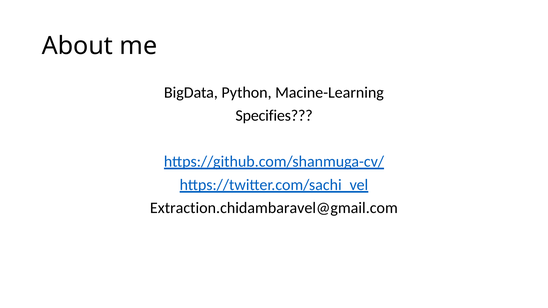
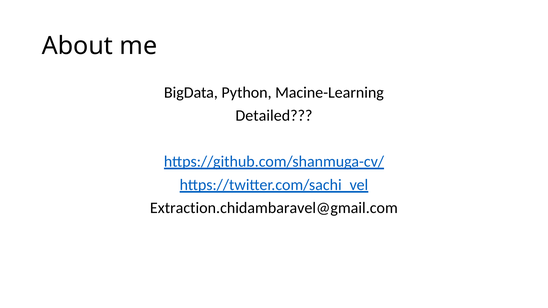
Specifies: Specifies -> Detailed (274, 116)
